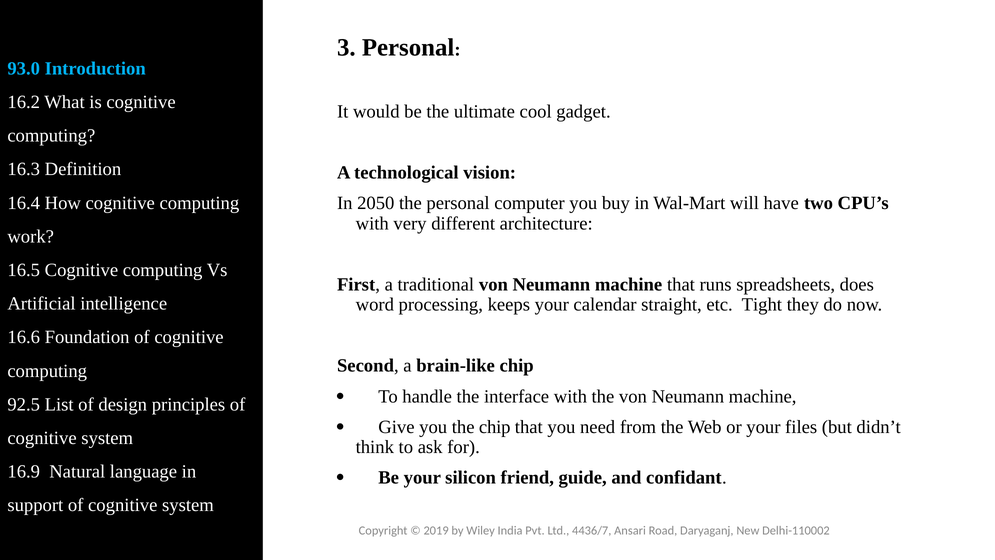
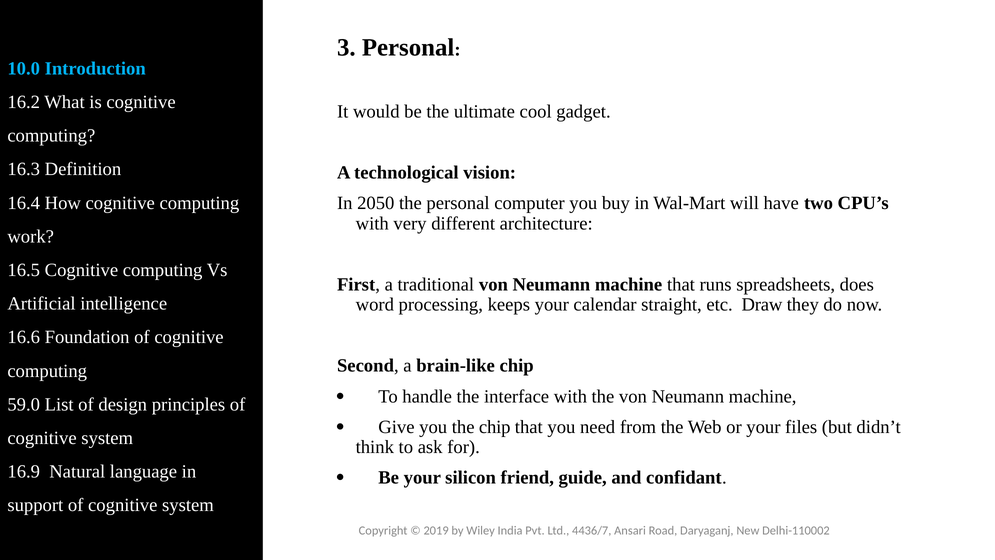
93.0: 93.0 -> 10.0 (24, 68)
Tight: Tight -> Draw (762, 305)
92.5: 92.5 -> 59.0 (24, 404)
